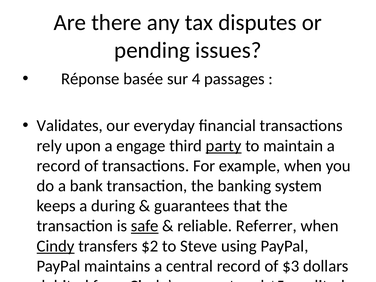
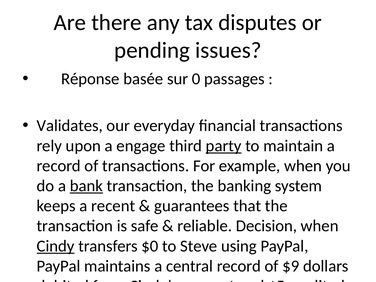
sur 4: 4 -> 0 (196, 79)
bank underline: none -> present (86, 186)
a during: during -> recent (113, 206)
safe underline: present -> none (145, 226)
Referrer: Referrer -> Decision (266, 226)
$2: $2 -> $0 (150, 246)
$3: $3 -> $9 (291, 266)
